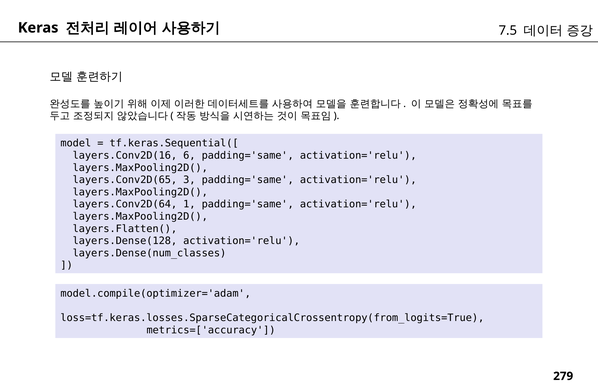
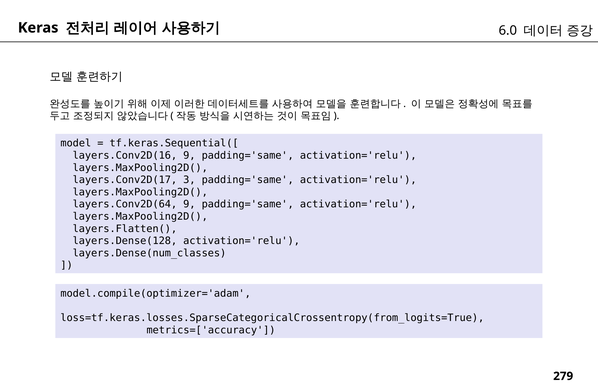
7.5: 7.5 -> 6.0 (508, 31)
layers.Conv2D(16 6: 6 -> 9 (189, 156)
layers.Conv2D(65: layers.Conv2D(65 -> layers.Conv2D(17 (125, 180)
layers.Conv2D(64 1: 1 -> 9 (189, 205)
